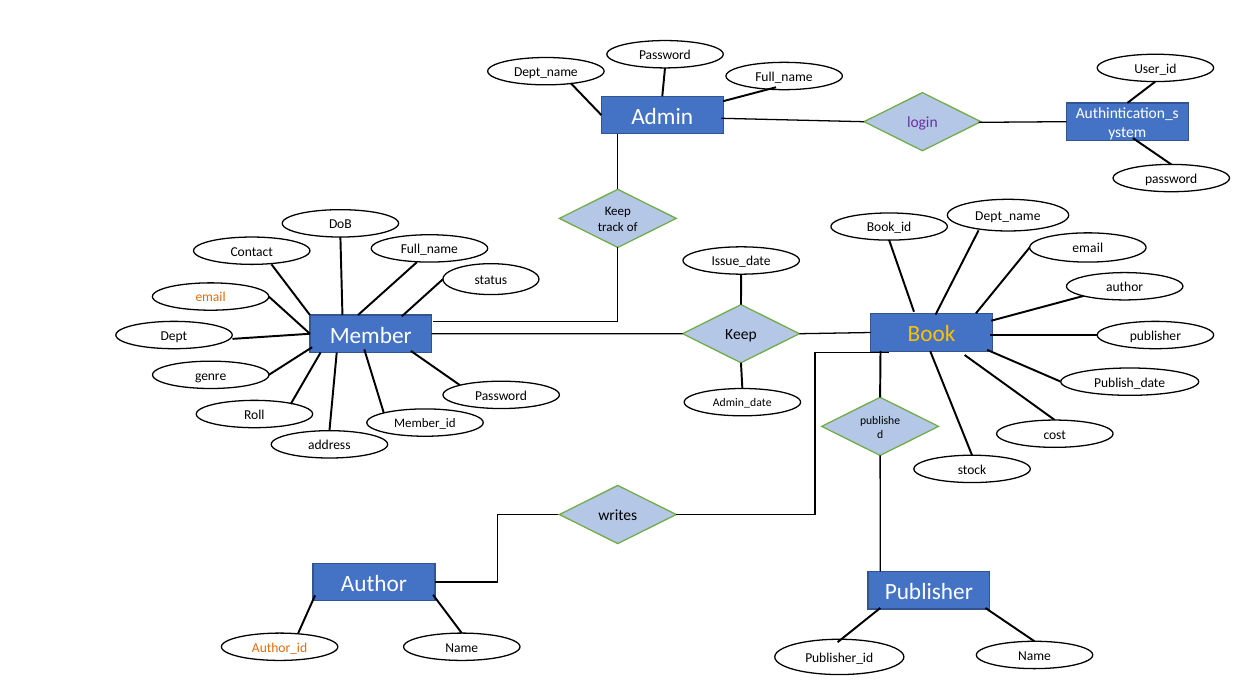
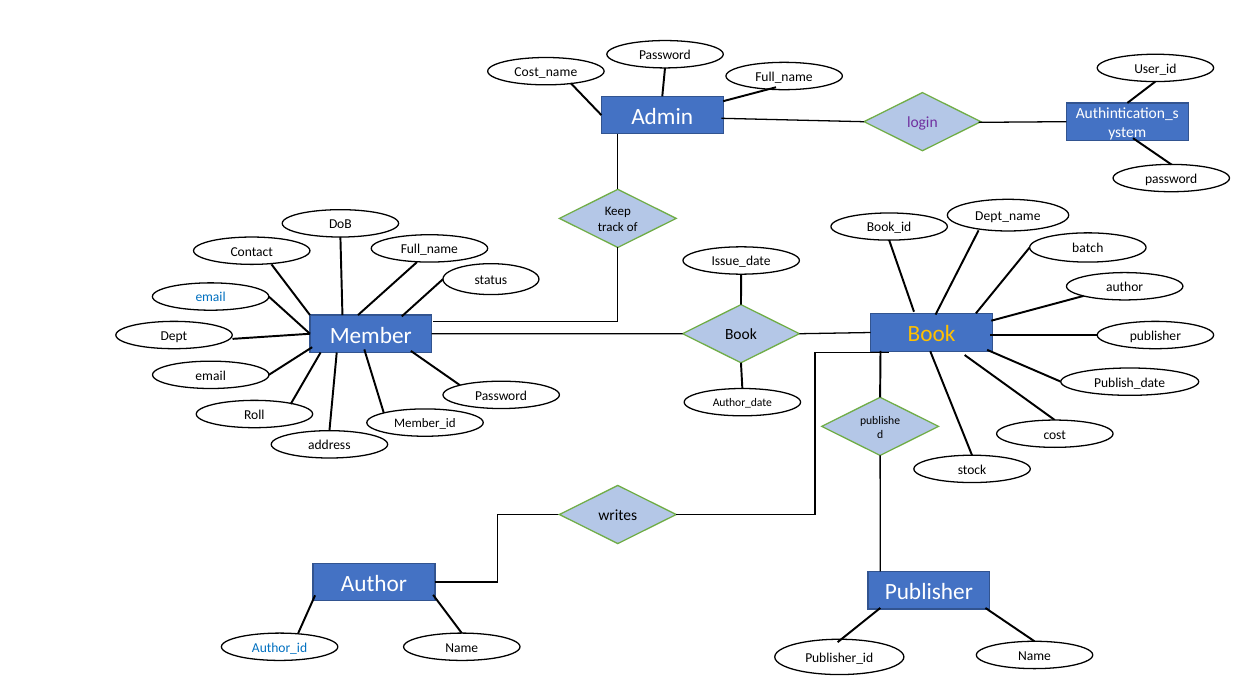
Dept_name: Dept_name -> Cost_name (546, 72)
email: email -> batch (1088, 248)
email colour: orange -> blue (211, 297)
Keep: Keep -> Book (741, 335)
genre: genre -> email (211, 376)
Admin_date: Admin_date -> Author_date (742, 403)
Author_id colour: orange -> blue (280, 647)
